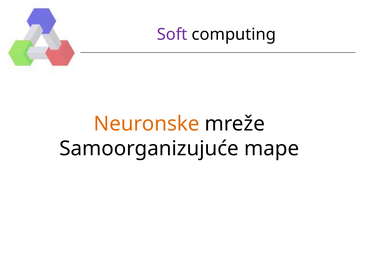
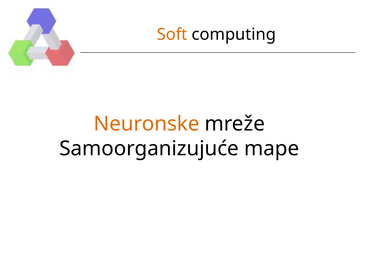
Soft colour: purple -> orange (172, 35)
